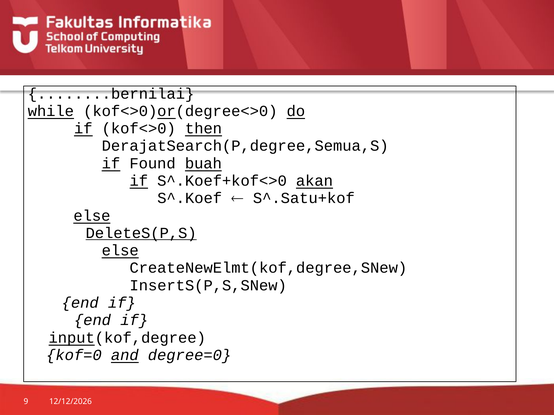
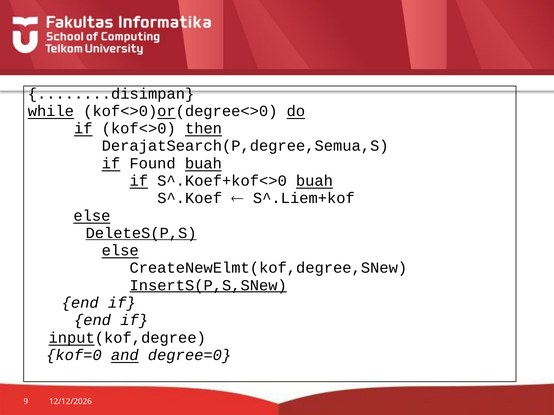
........bernilai: ........bernilai -> ........disimpan (111, 94)
S^.Koef+kof<>0 akan: akan -> buah (314, 181)
S^.Satu+kof: S^.Satu+kof -> S^.Liem+kof (304, 198)
InsertS(P,S,SNew underline: none -> present (208, 286)
